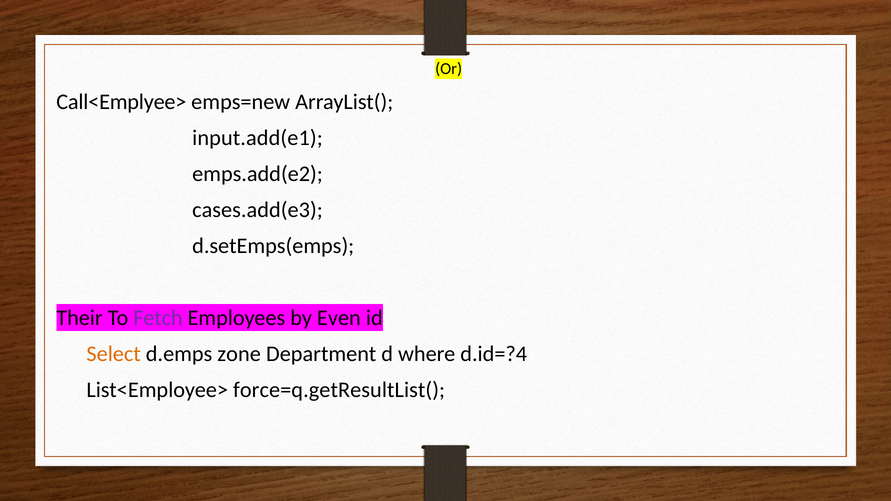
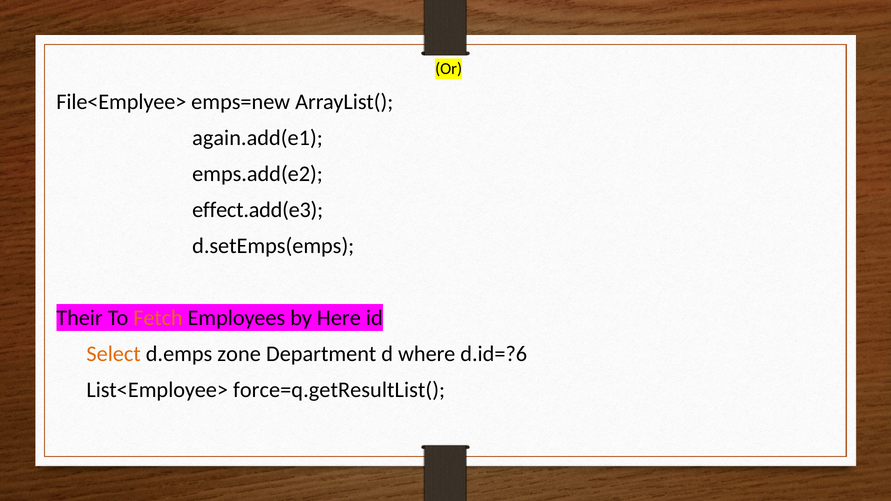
Call<Emplyee>: Call<Emplyee> -> File<Emplyee> (121, 102)
input.add(e1: input.add(e1 -> again.add(e1 (257, 138)
cases.add(e3: cases.add(e3 -> effect.add(e3 (258, 210)
Fetch colour: purple -> orange (158, 318)
Even: Even -> Here (339, 318)
d.id=?4: d.id=?4 -> d.id=?6 (494, 354)
